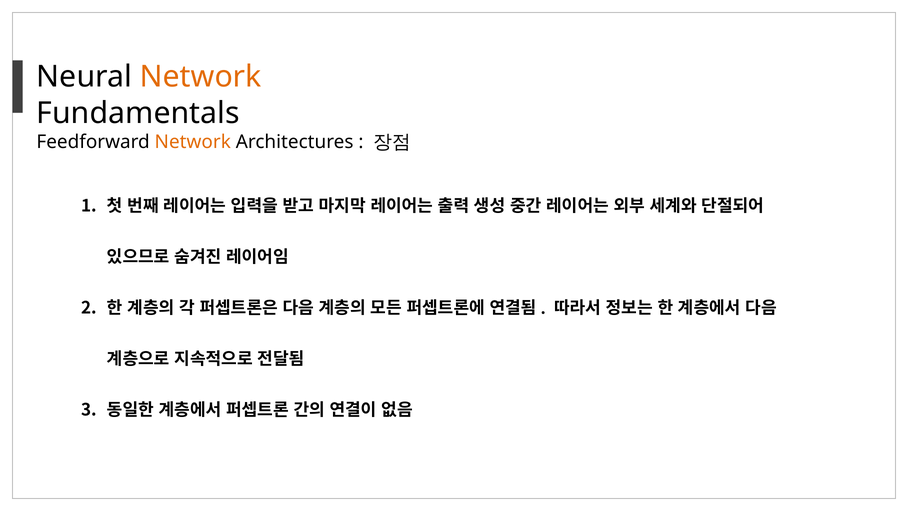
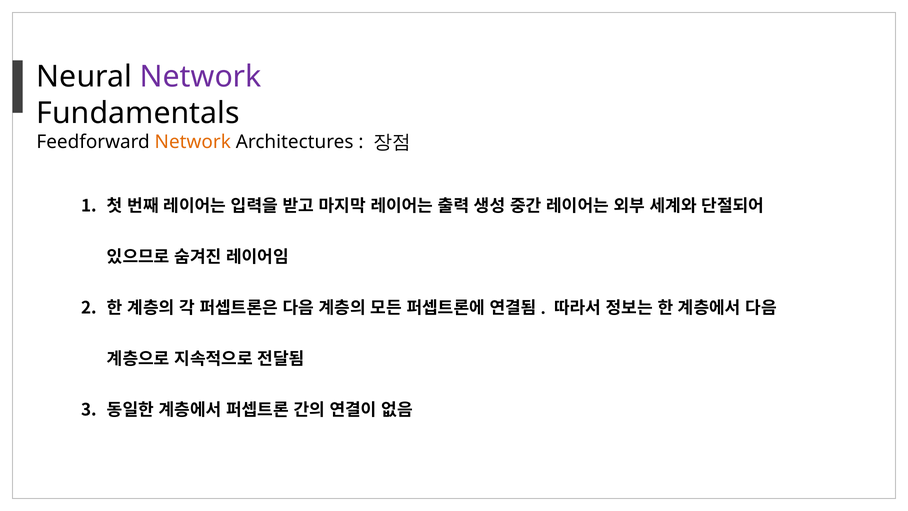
Network colour: orange -> purple (201, 77)
